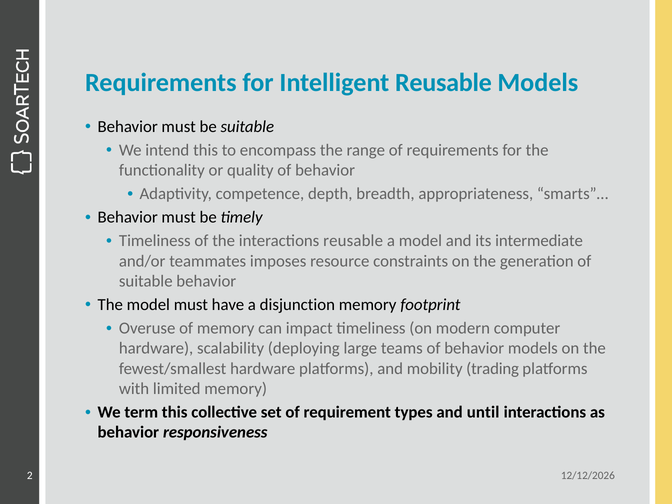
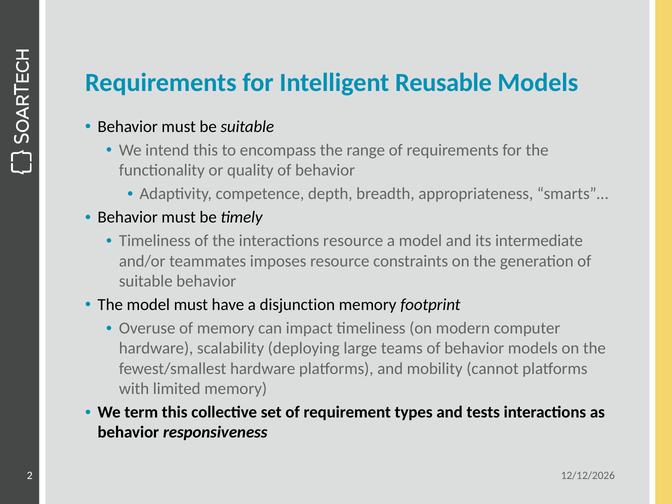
interactions reusable: reusable -> resource (353, 241)
trading: trading -> cannot (493, 369)
until: until -> tests (483, 412)
